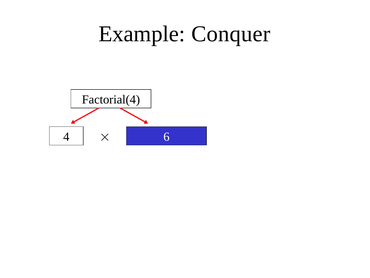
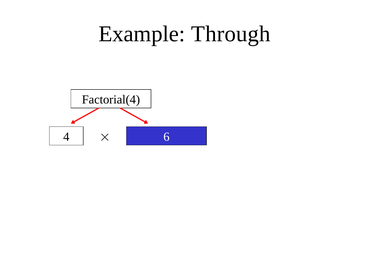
Conquer: Conquer -> Through (231, 34)
